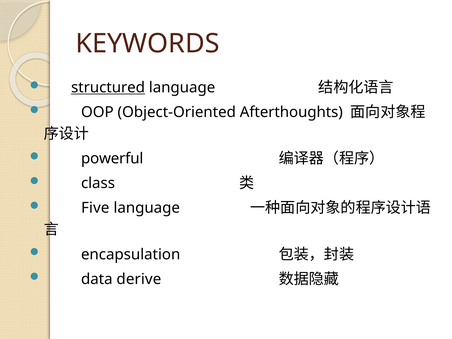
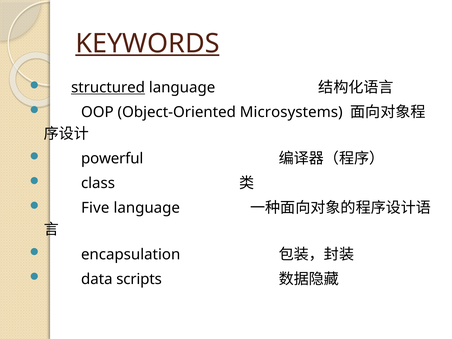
KEYWORDS underline: none -> present (147, 44)
Afterthoughts: Afterthoughts -> Microsystems (291, 112)
derive: derive -> scripts (139, 279)
